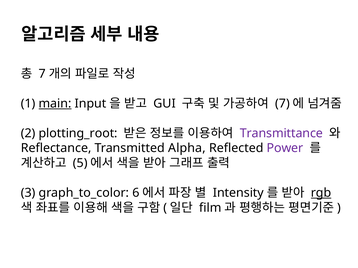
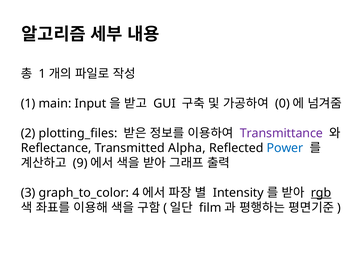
7: 7 -> 1 (42, 74)
main underline: present -> none (55, 104)
7: 7 -> 0 (283, 104)
plotting_root: plotting_root -> plotting_files (78, 133)
Power colour: purple -> blue (285, 148)
5: 5 -> 9 (80, 163)
6: 6 -> 4 (136, 193)
